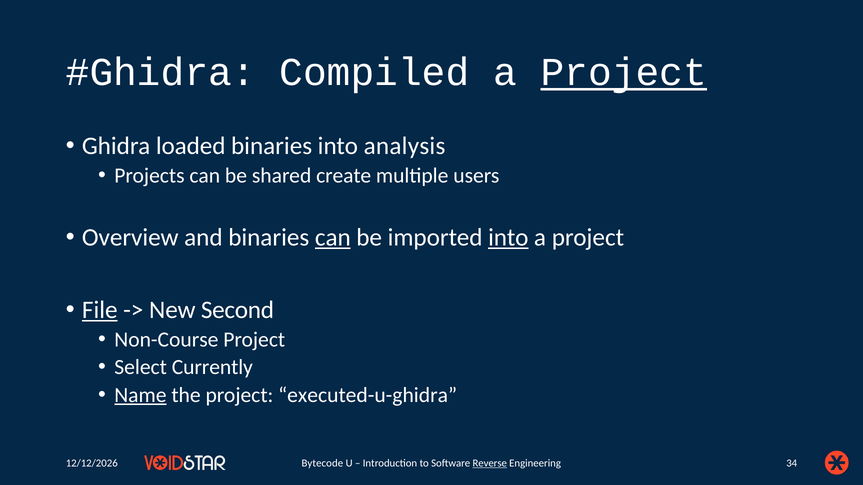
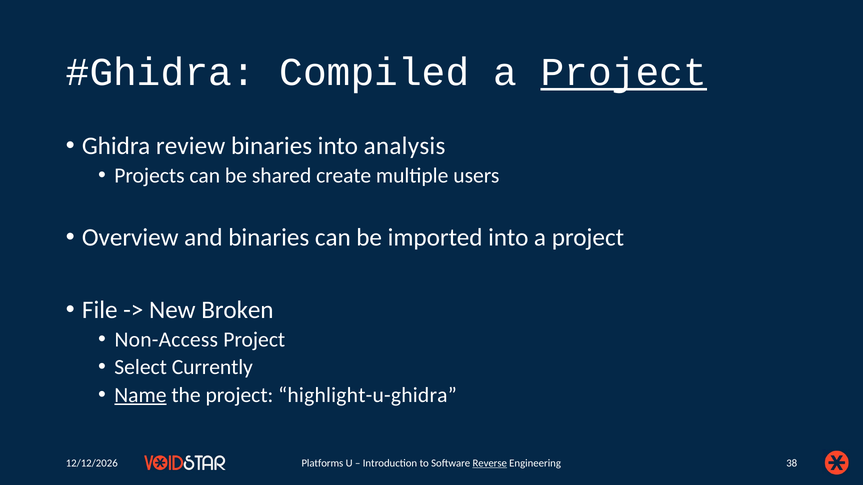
loaded: loaded -> review (191, 146)
can underline: present -> none (333, 238)
into underline: present -> none (508, 238)
File underline: present -> none (100, 310)
Second: Second -> Broken (237, 310)
Non-Course: Non-Course -> Non-Access (166, 340)
executed-u-ghidra: executed-u-ghidra -> highlight-u-ghidra (368, 395)
Bytecode: Bytecode -> Platforms (322, 463)
34: 34 -> 38 (792, 463)
